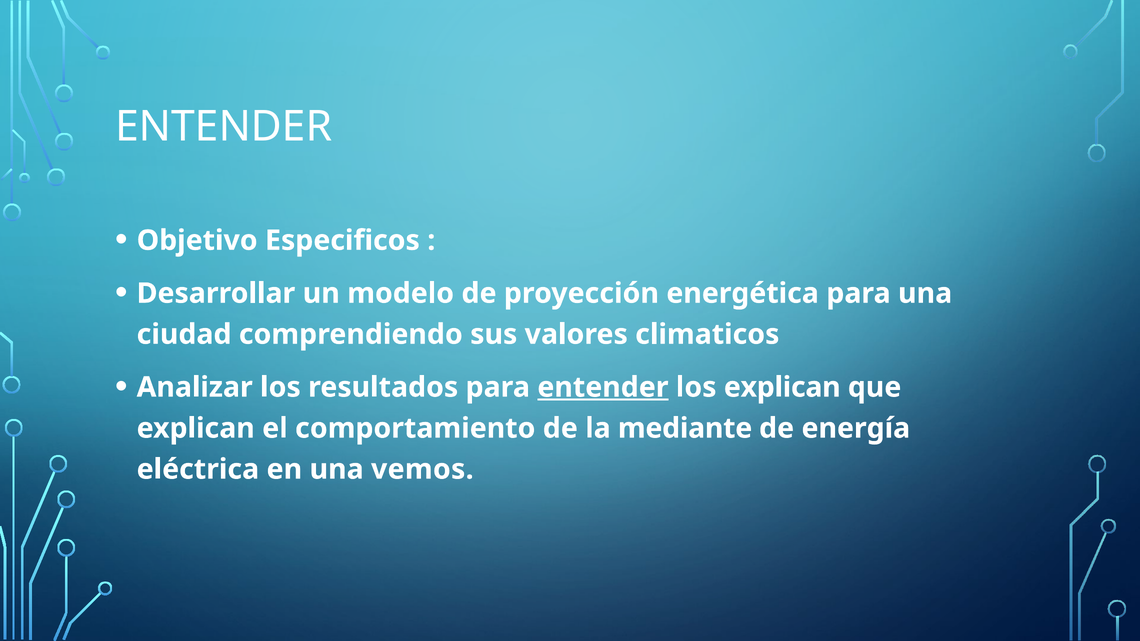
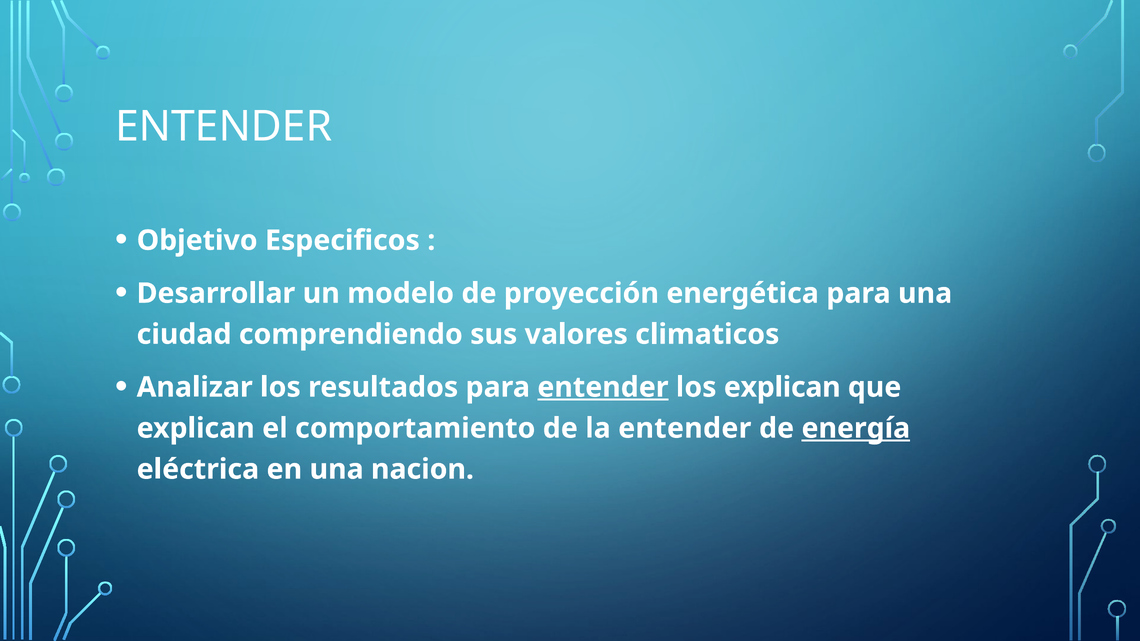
la mediante: mediante -> entender (685, 428)
energía underline: none -> present (856, 428)
vemos: vemos -> nacion (422, 469)
